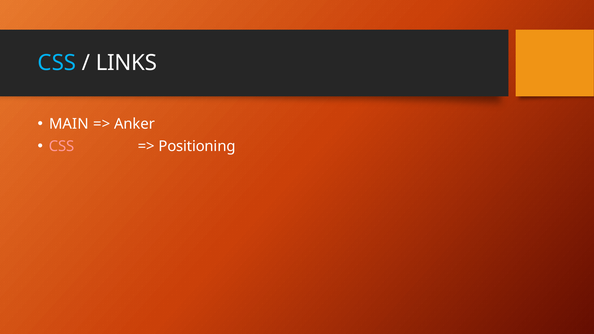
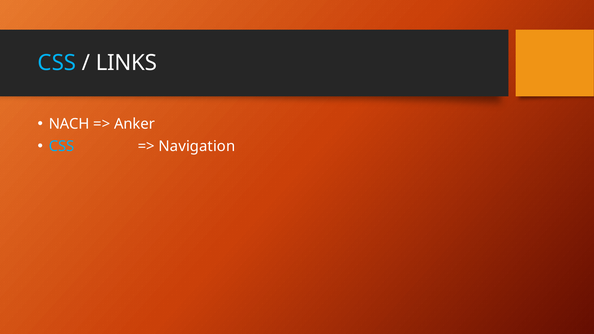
MAIN: MAIN -> NACH (69, 124)
CSS colour: pink -> light blue (62, 146)
Positioning: Positioning -> Navigation (197, 146)
